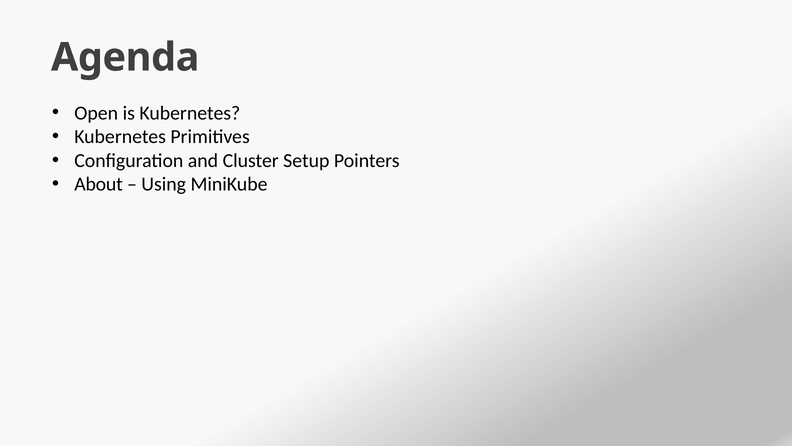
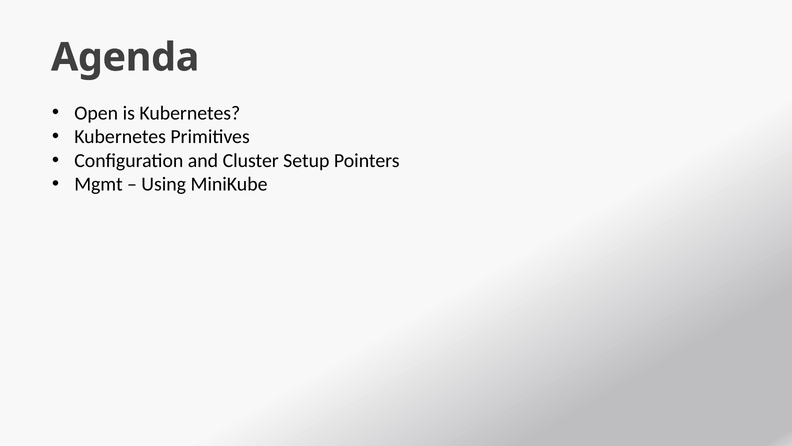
About: About -> Mgmt (98, 184)
